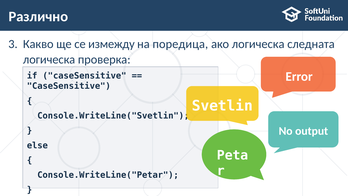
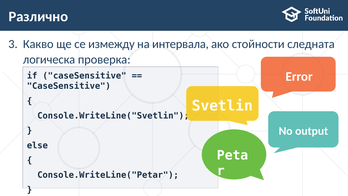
поредица: поредица -> интервала (180, 44)
ако логическа: логическа -> стойности (258, 44)
